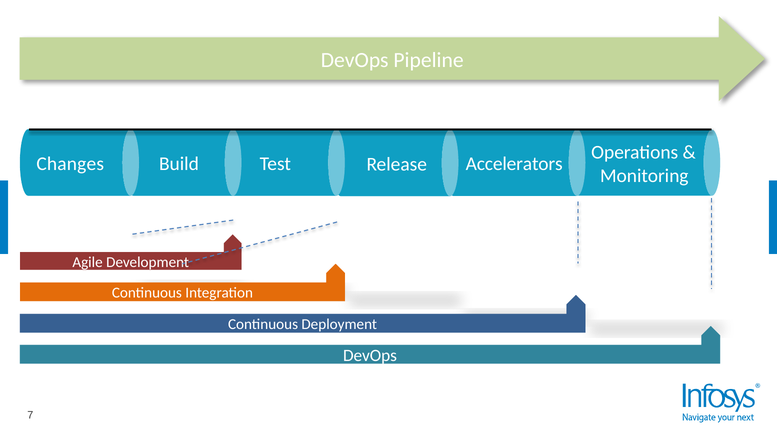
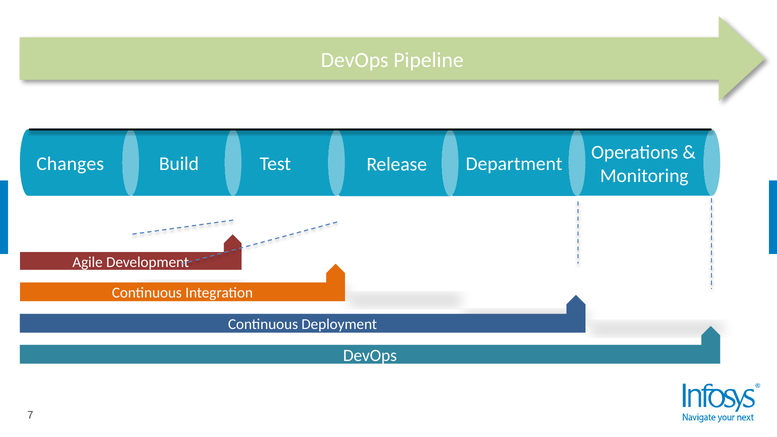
Accelerators: Accelerators -> Department (514, 164)
